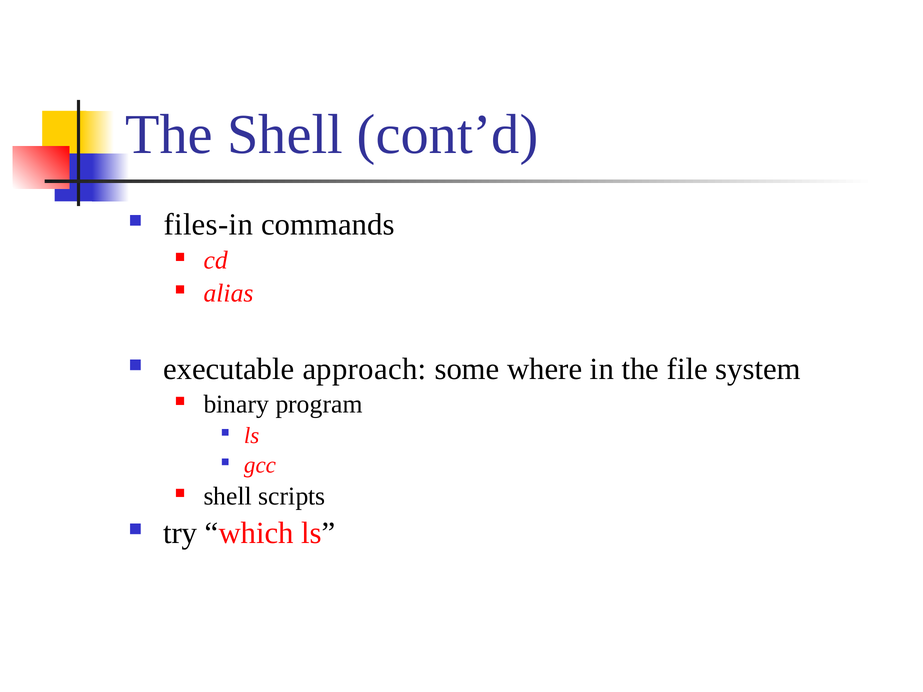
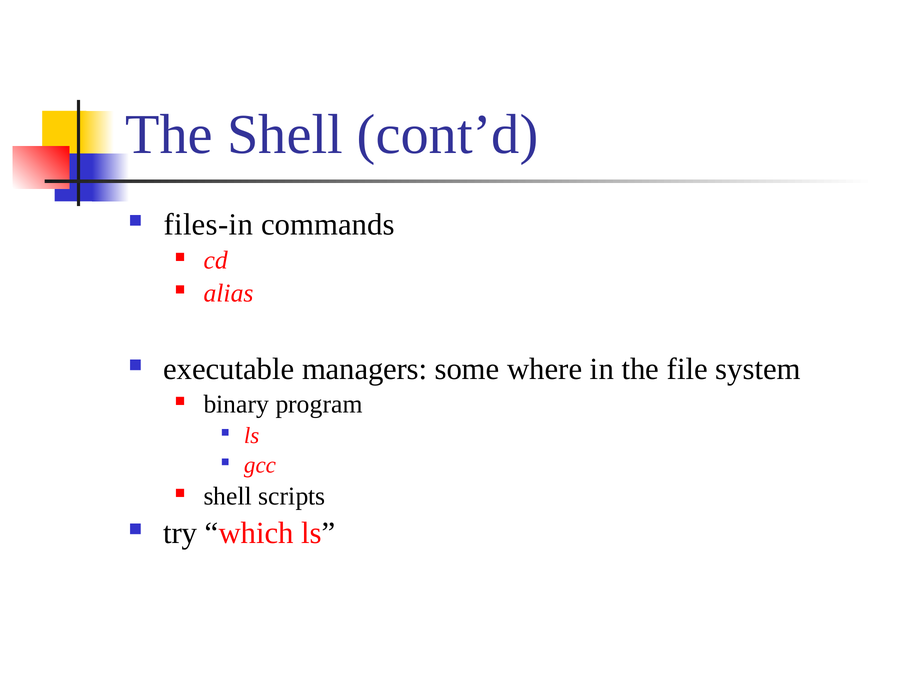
approach: approach -> managers (365, 369)
